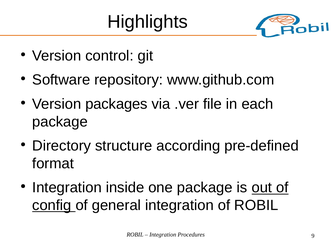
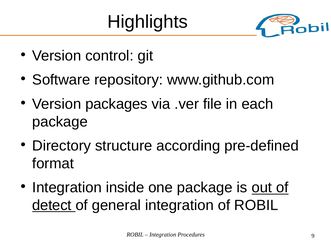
config: config -> detect (52, 205)
